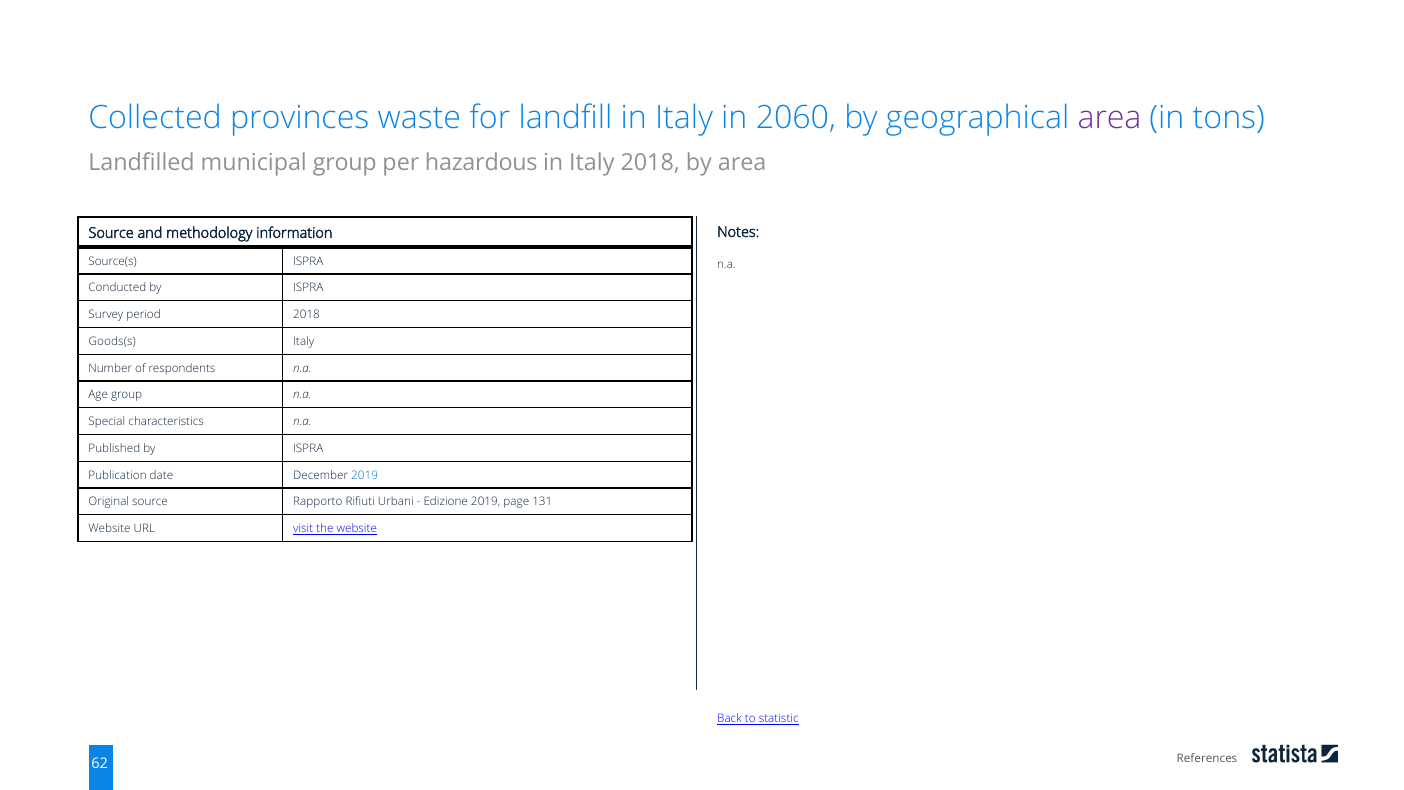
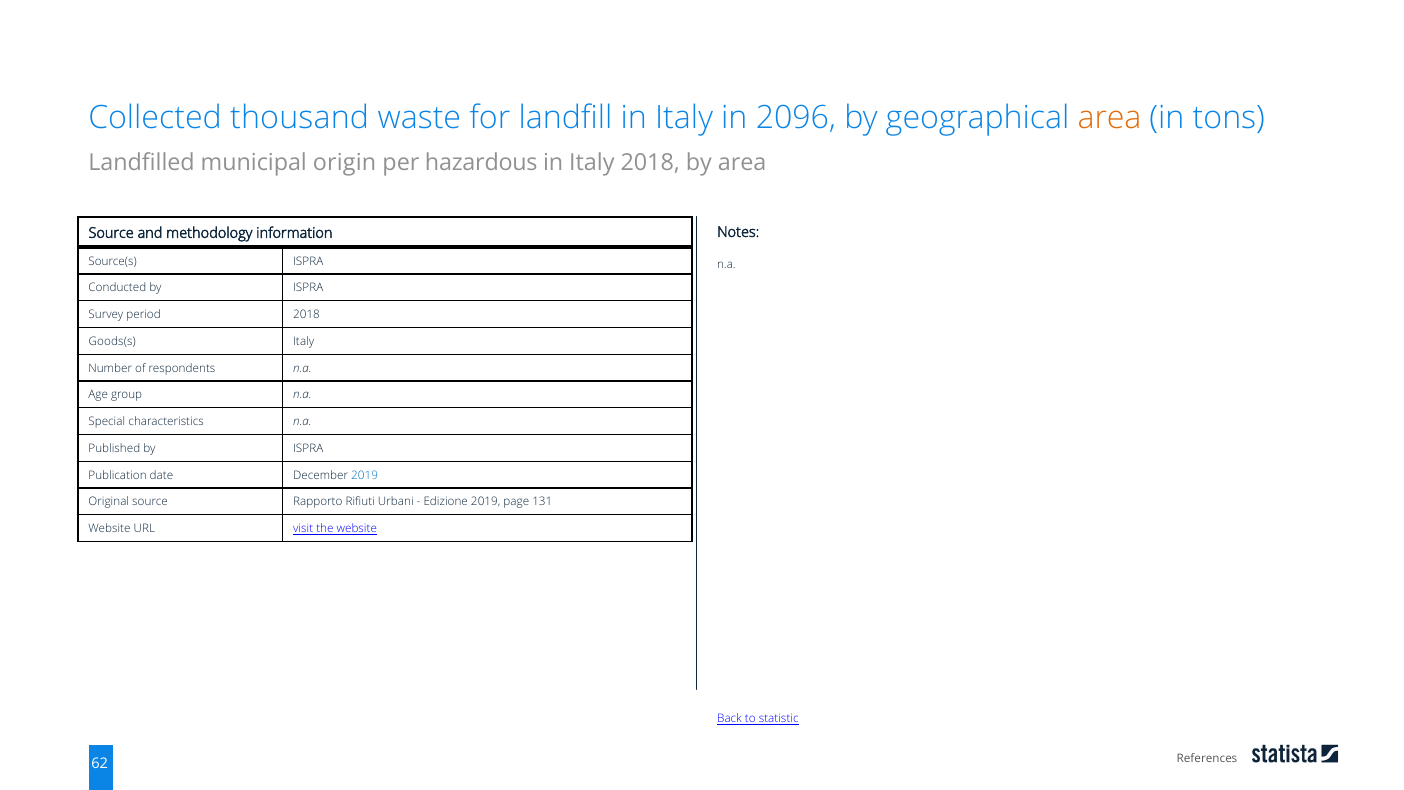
provinces: provinces -> thousand (300, 118)
2060: 2060 -> 2096 (796, 118)
area colour: purple -> orange (1110, 118)
municipal group: group -> origin (345, 163)
